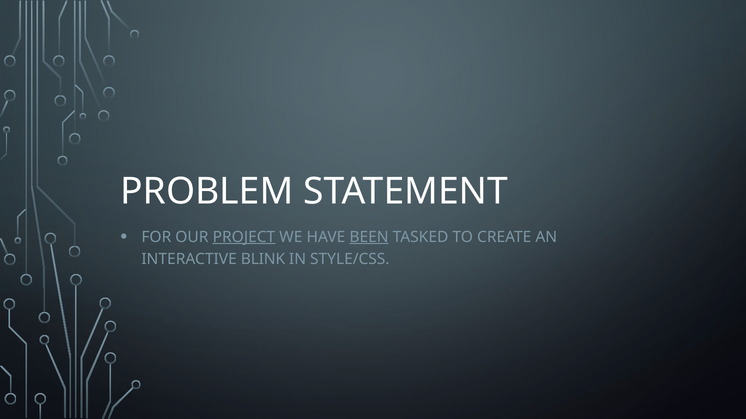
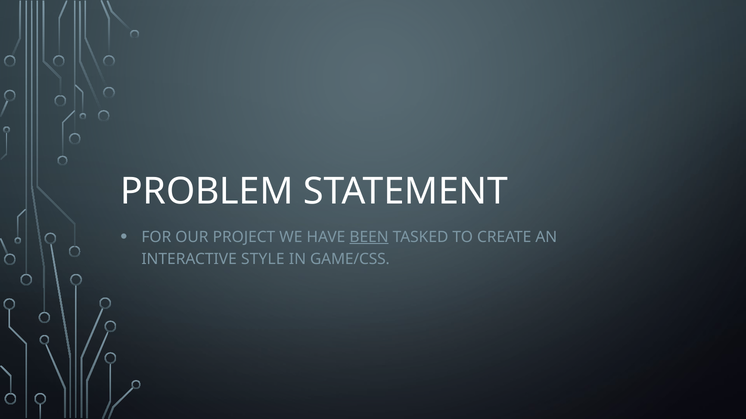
PROJECT underline: present -> none (244, 237)
BLINK: BLINK -> STYLE (263, 260)
STYLE/CSS: STYLE/CSS -> GAME/CSS (350, 260)
